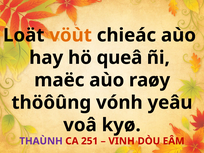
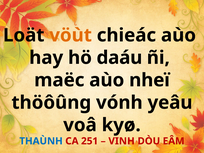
queâ: queâ -> daáu (119, 58)
raøy: raøy -> nheï (149, 80)
THAÙNH colour: purple -> blue (41, 141)
